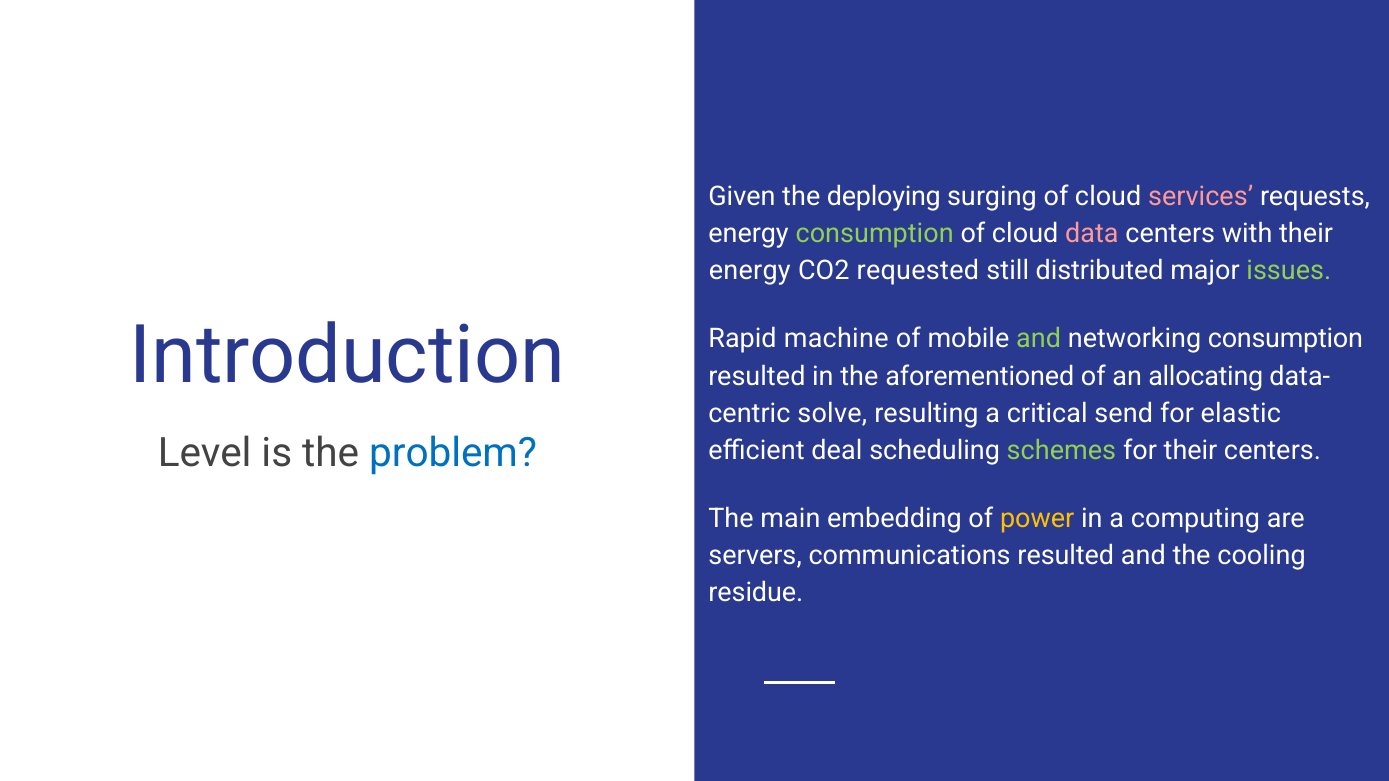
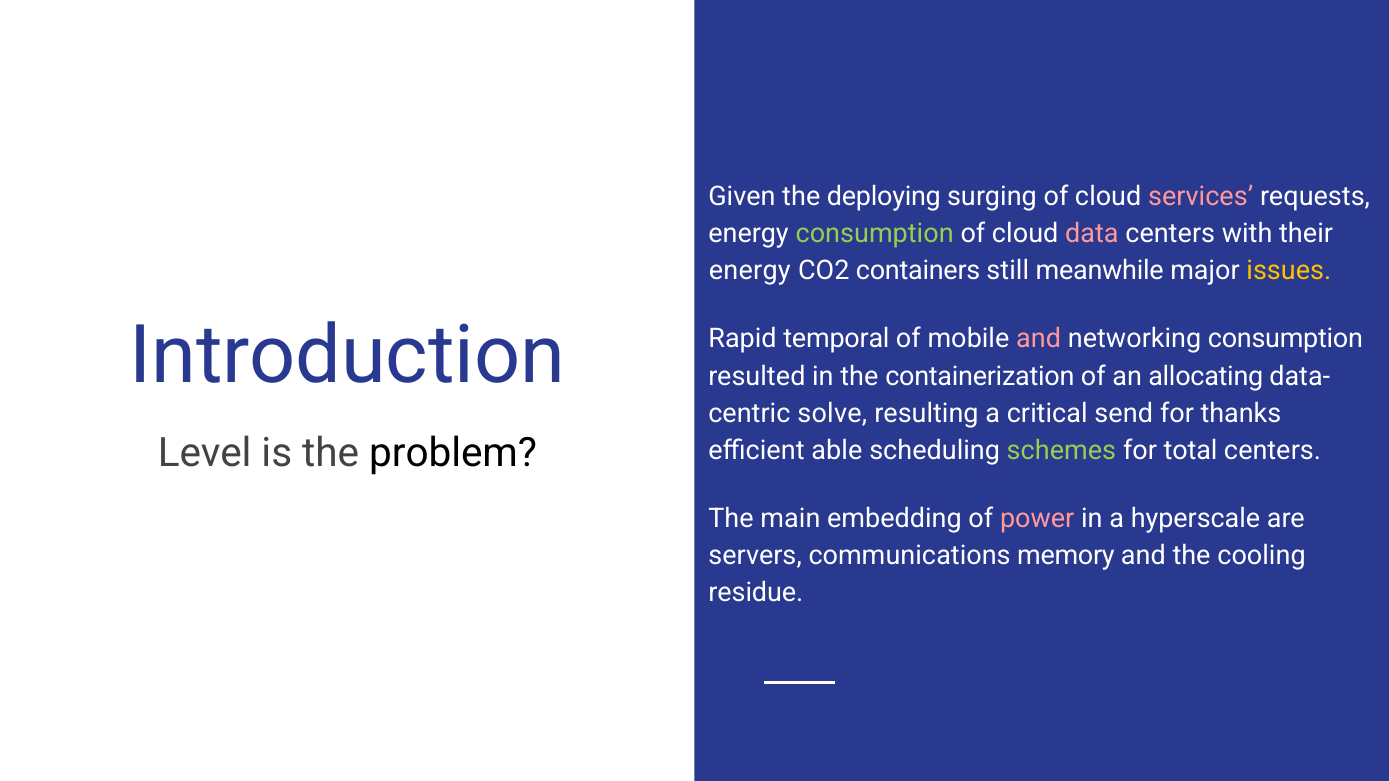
requested: requested -> containers (918, 271)
distributed: distributed -> meanwhile (1100, 271)
issues colour: light green -> yellow (1289, 271)
machine: machine -> temporal (836, 339)
and colour: light green -> pink (1039, 339)
aforementioned: aforementioned -> containerization (980, 376)
elastic: elastic -> thanks (1241, 414)
problem colour: blue -> black (453, 454)
deal: deal -> able (837, 451)
for their: their -> total (1191, 451)
power colour: yellow -> pink (1037, 519)
computing: computing -> hyperscale (1196, 519)
communications resulted: resulted -> memory (1066, 556)
